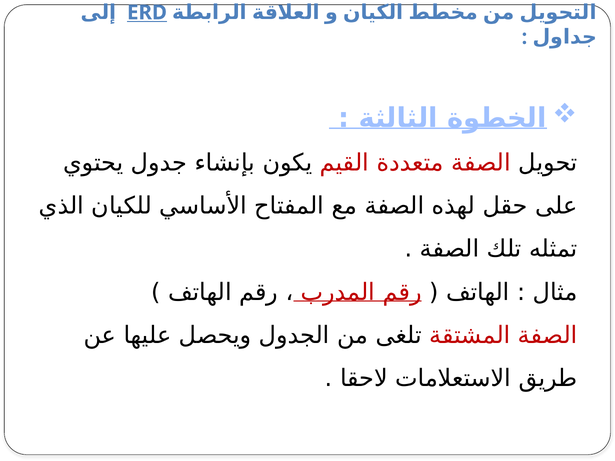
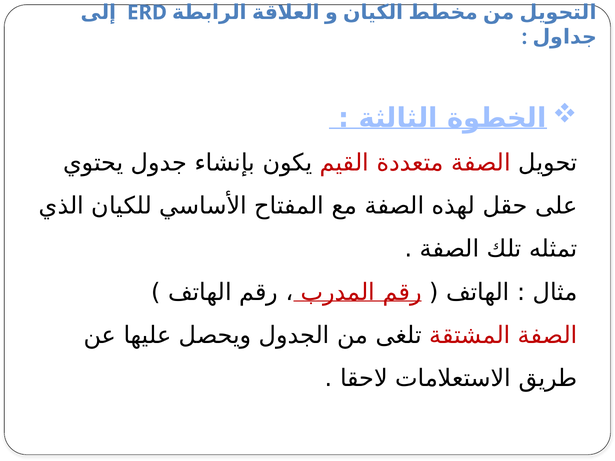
ERD underline: present -> none (147, 13)
